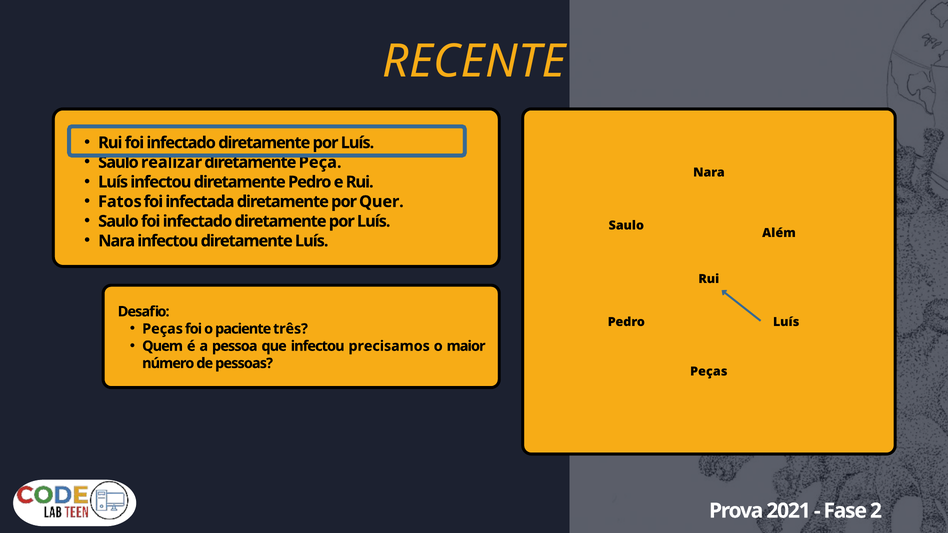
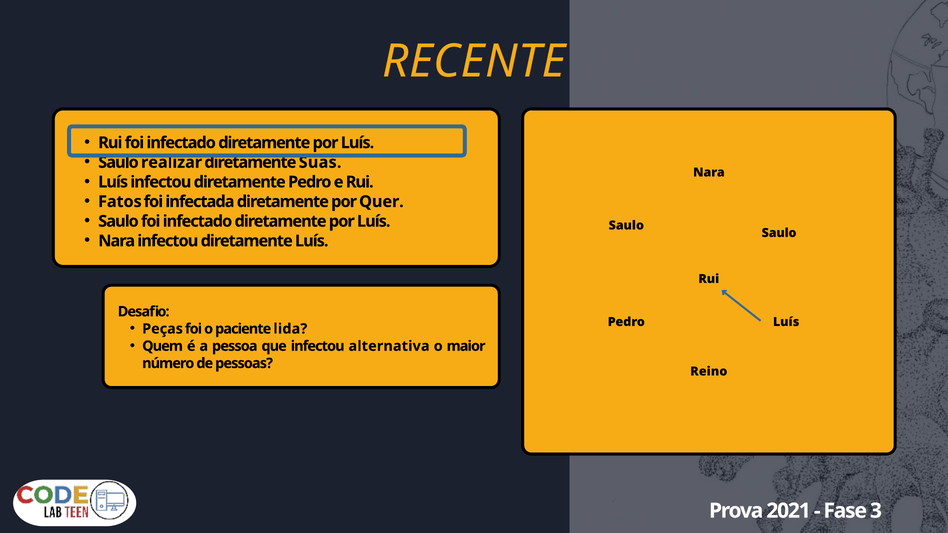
Peça: Peça -> Suas (320, 162)
Além: Além -> Saulo (779, 233)
três: três -> lida (290, 329)
precisamos: precisamos -> alternativa (389, 346)
Peças: Peças -> Reino (709, 372)
2: 2 -> 3 (876, 511)
